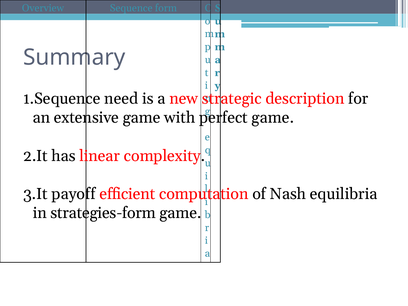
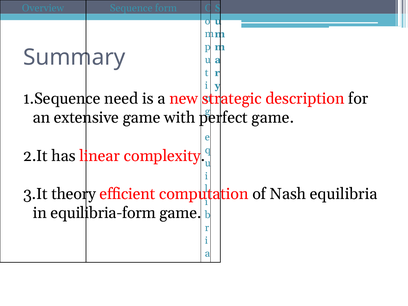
payoff: payoff -> theory (74, 194)
strategies-form: strategies-form -> equilibria-form (103, 213)
